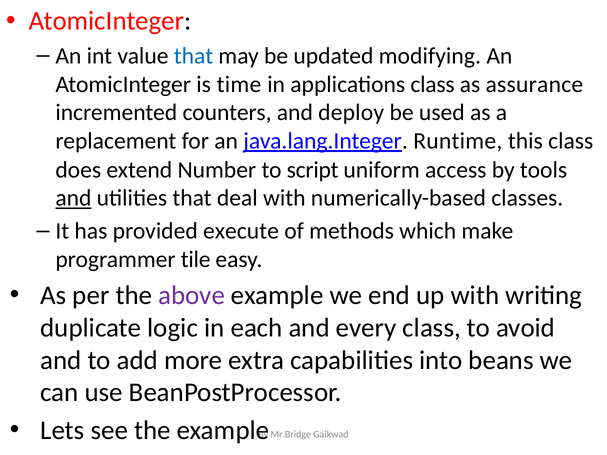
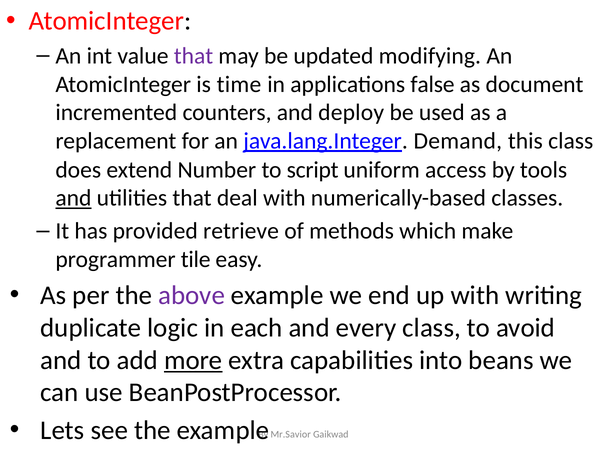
that colour: blue -> purple (193, 56)
applications class: class -> false (433, 84)
assurance: assurance -> document (535, 84)
Runtime: Runtime -> Demand (458, 141)
execute: execute -> retrieve (241, 231)
more underline: none -> present (193, 360)
Mr.Bridge: Mr.Bridge -> Mr.Savior (291, 435)
